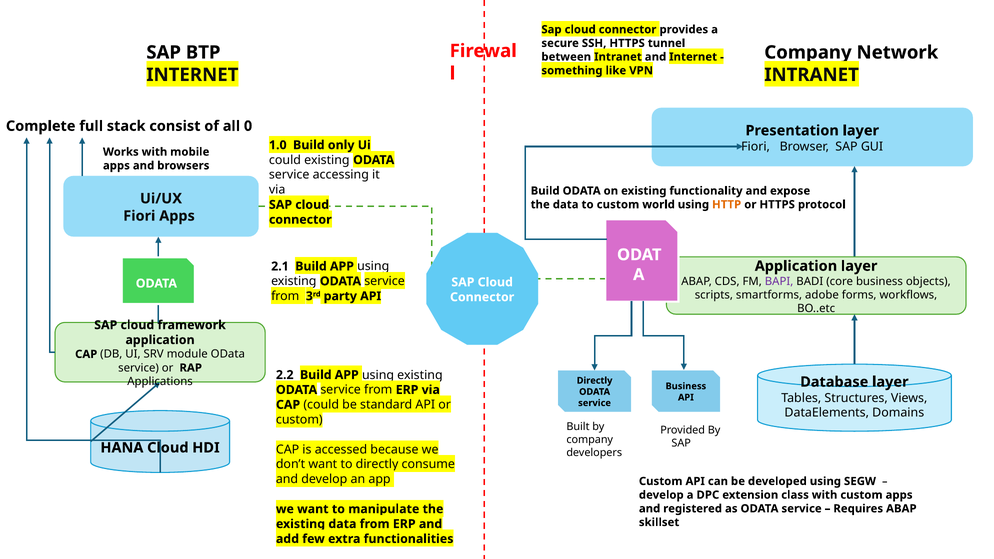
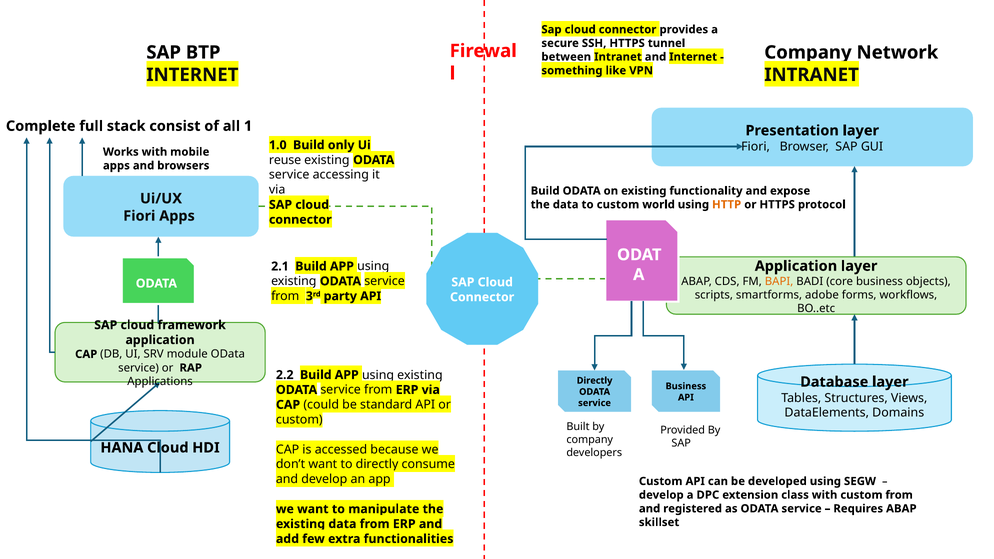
0: 0 -> 1 (248, 126)
could: could -> reuse (285, 160)
BAPI colour: purple -> orange (779, 281)
custom apps: apps -> from (899, 495)
